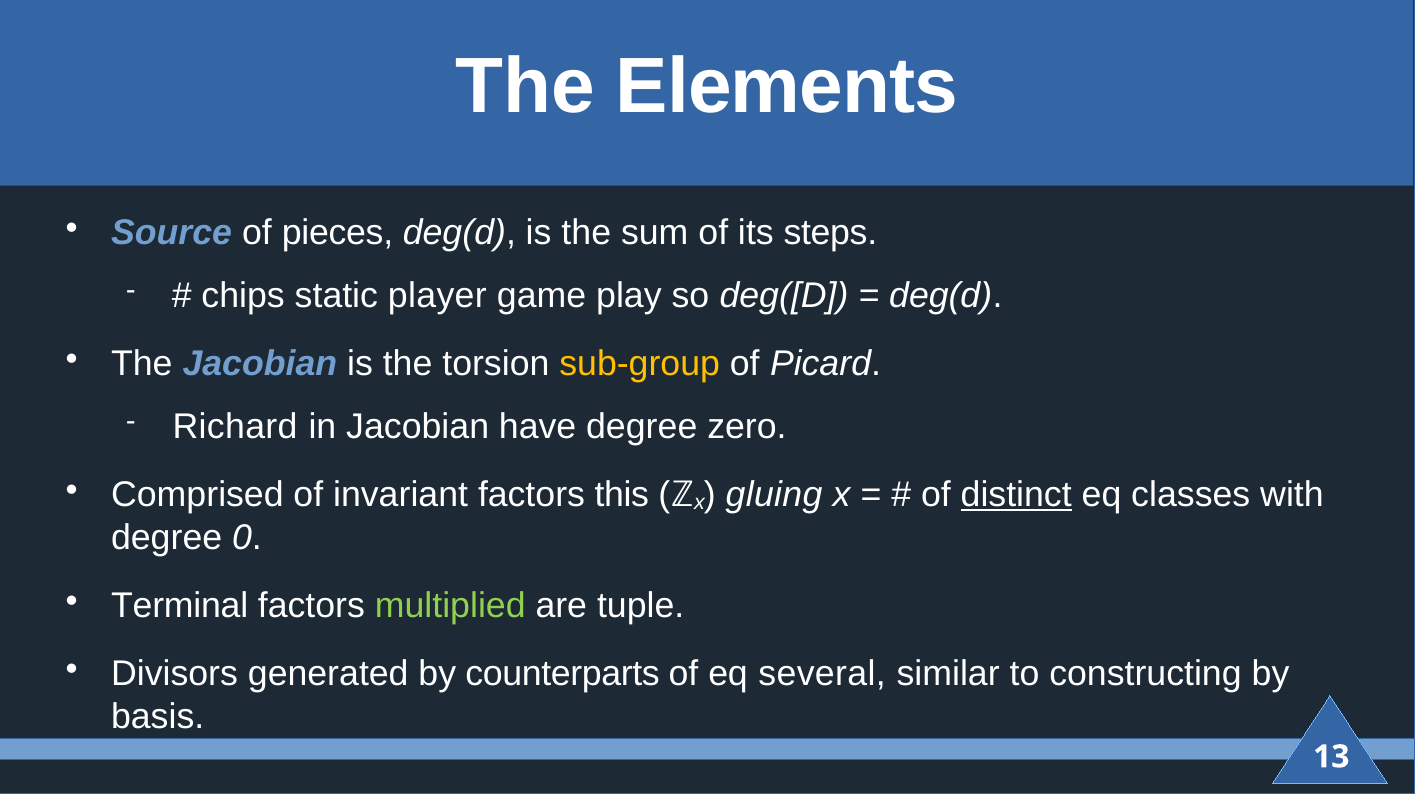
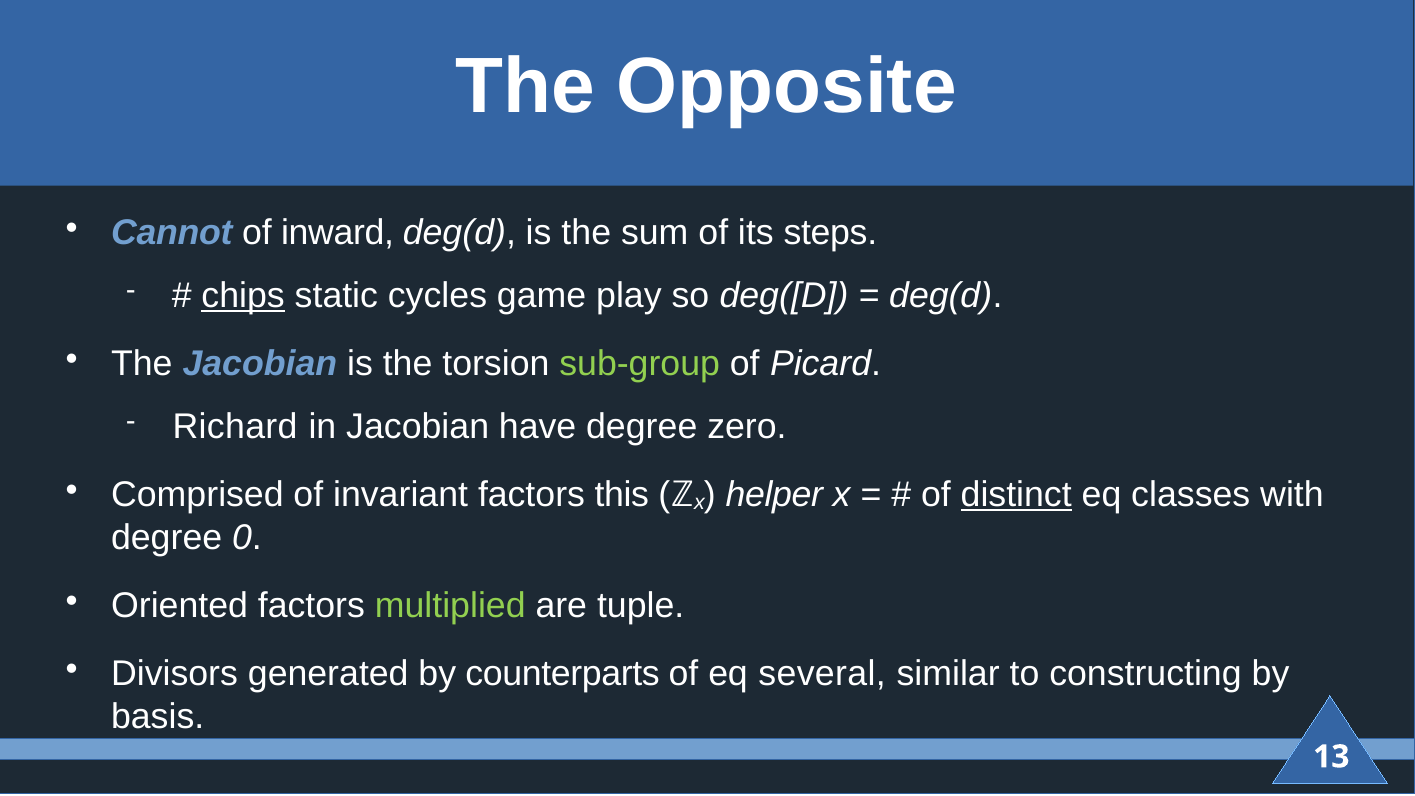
Elements: Elements -> Opposite (787, 87)
Source: Source -> Cannot (172, 232)
pieces: pieces -> inward (338, 232)
chips underline: none -> present (243, 295)
player: player -> cycles (437, 295)
sub-group colour: yellow -> light green (640, 363)
gluing: gluing -> helper (774, 495)
Terminal: Terminal -> Oriented (180, 605)
